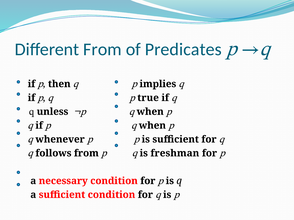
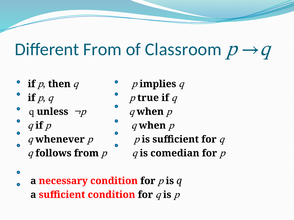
Predicates: Predicates -> Classroom (183, 50)
freshman: freshman -> comedian (175, 154)
